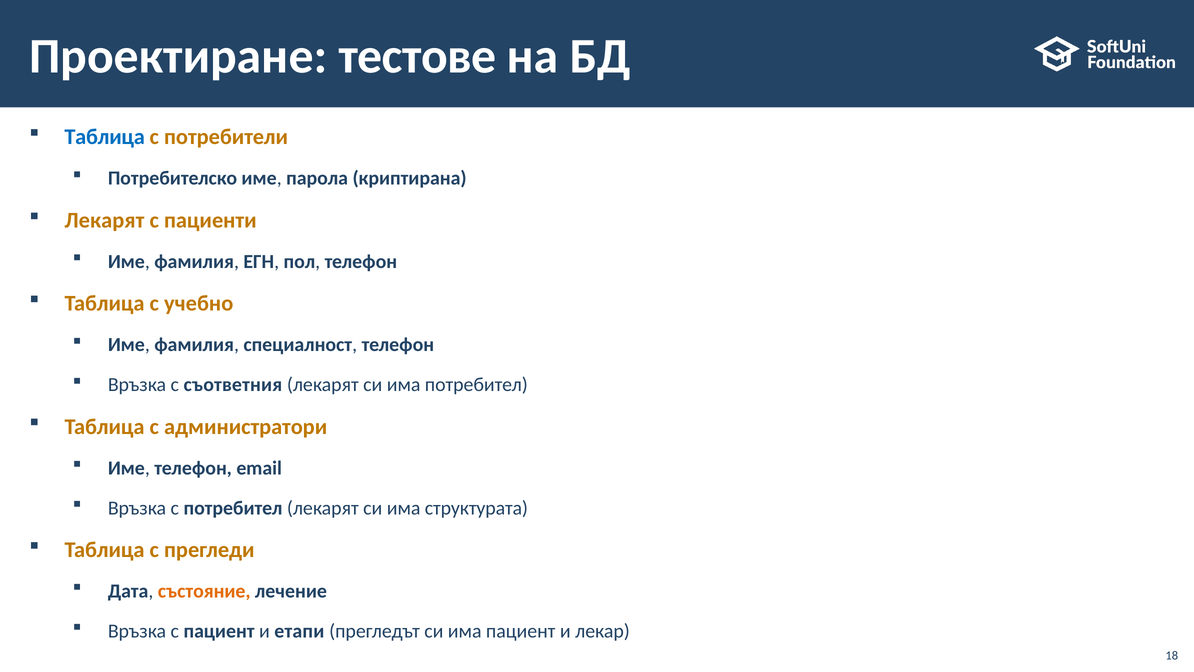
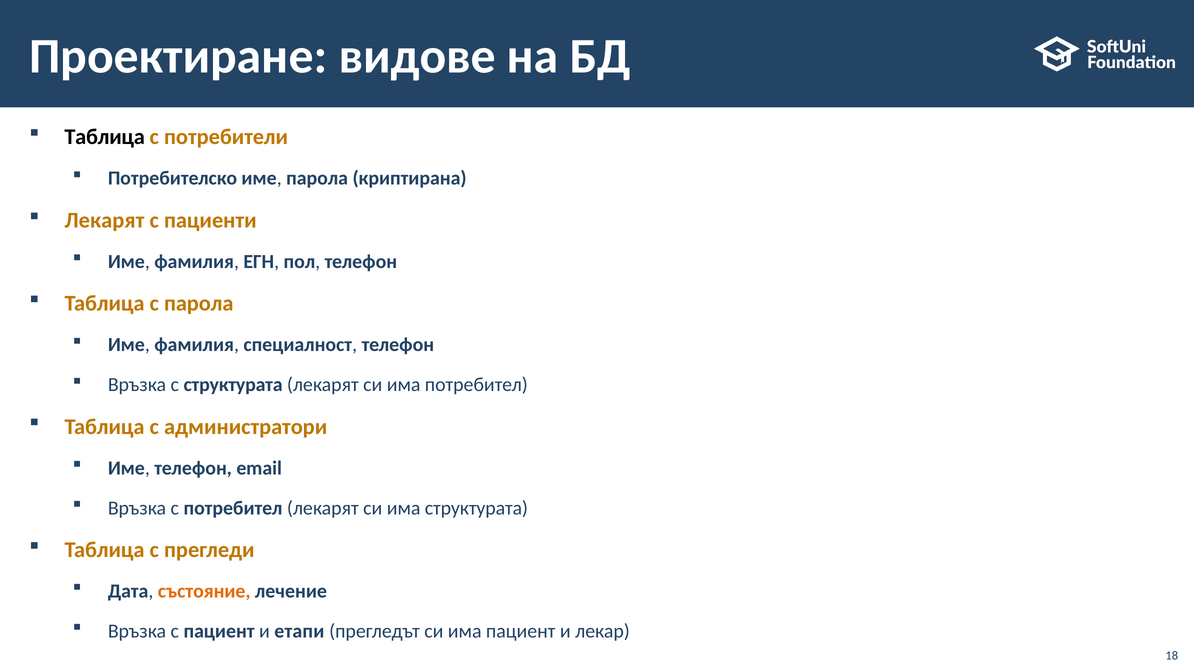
тестове: тестове -> видове (417, 57)
Таблица colour: blue -> black (105, 137)
с учебно: учебно -> парола (199, 303)
с съответния: съответния -> структурата (233, 385)
